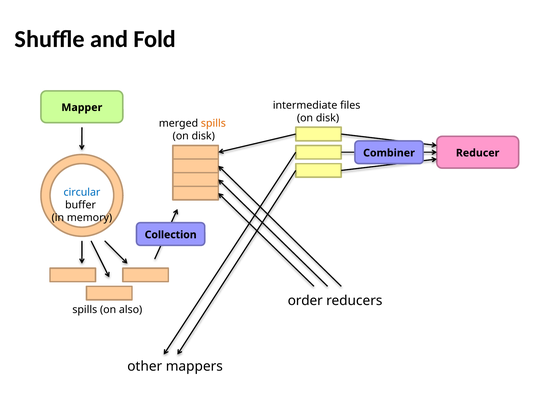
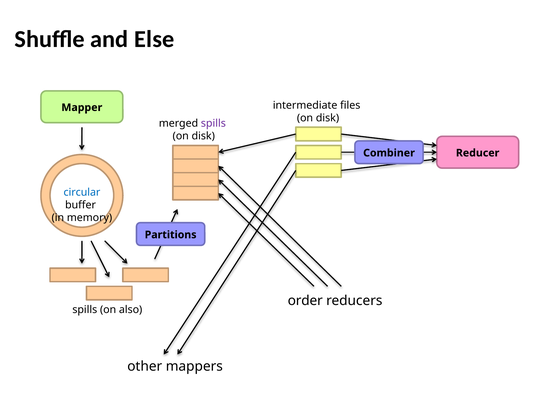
Fold: Fold -> Else (154, 39)
spills colour: orange -> purple (213, 124)
Collection: Collection -> Partitions (171, 235)
